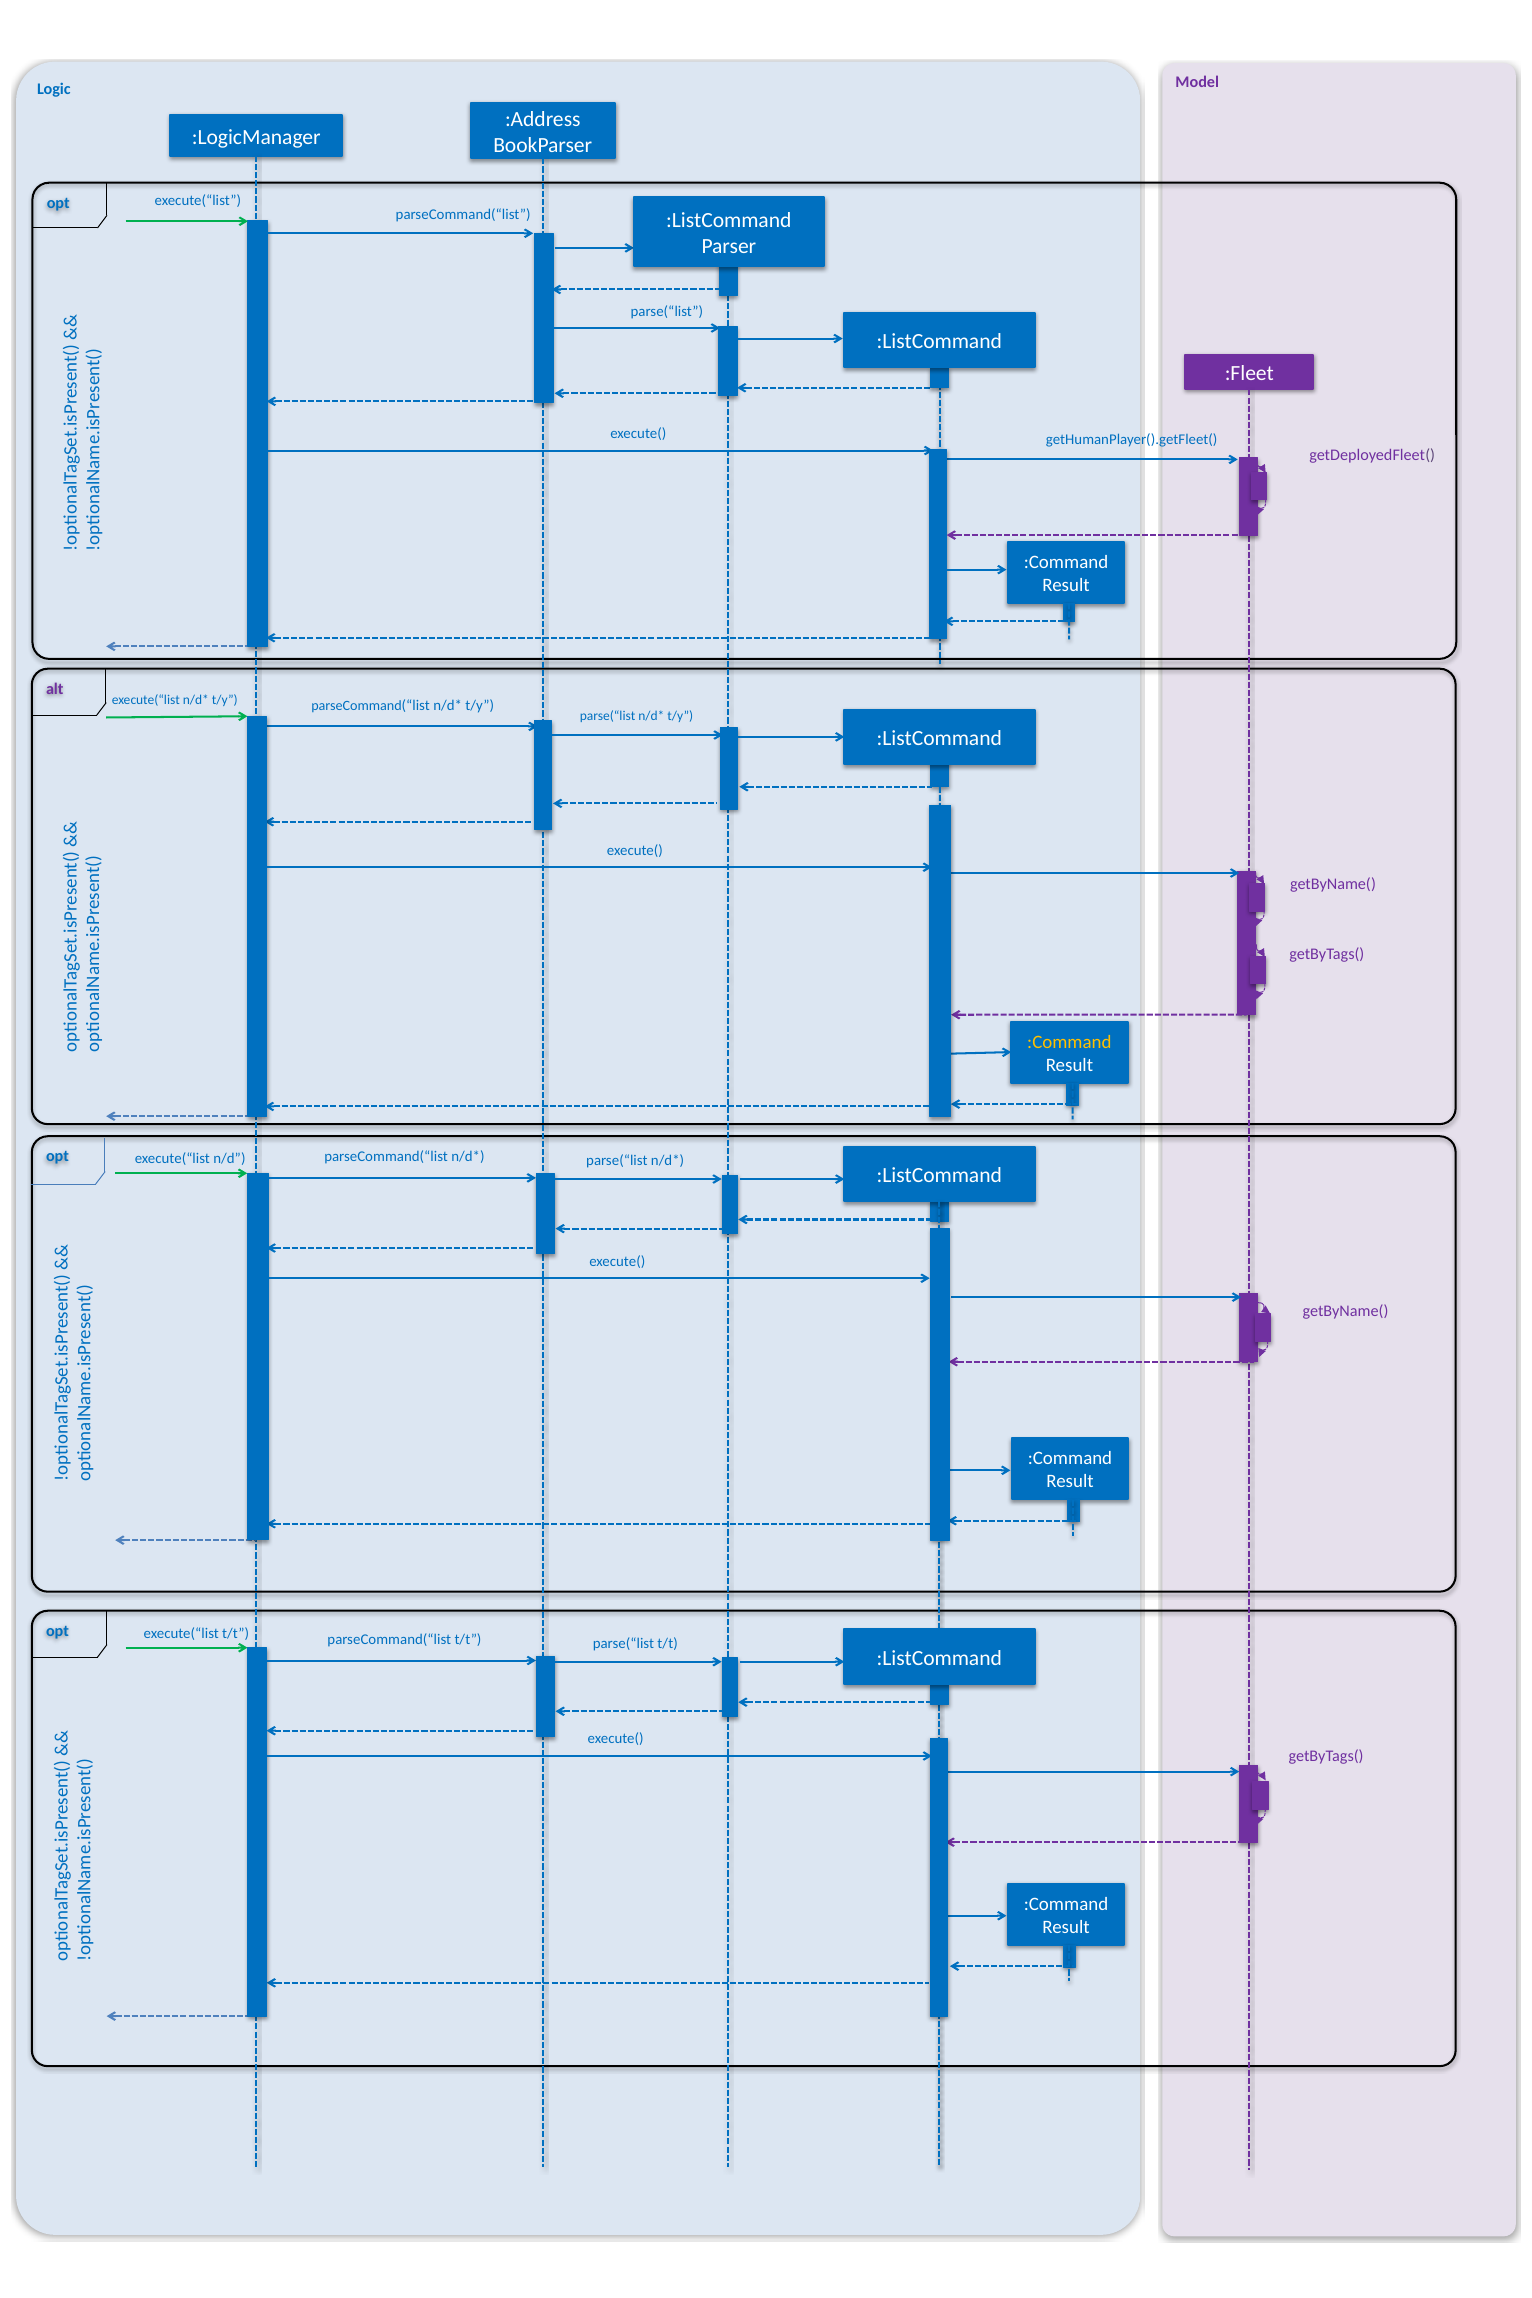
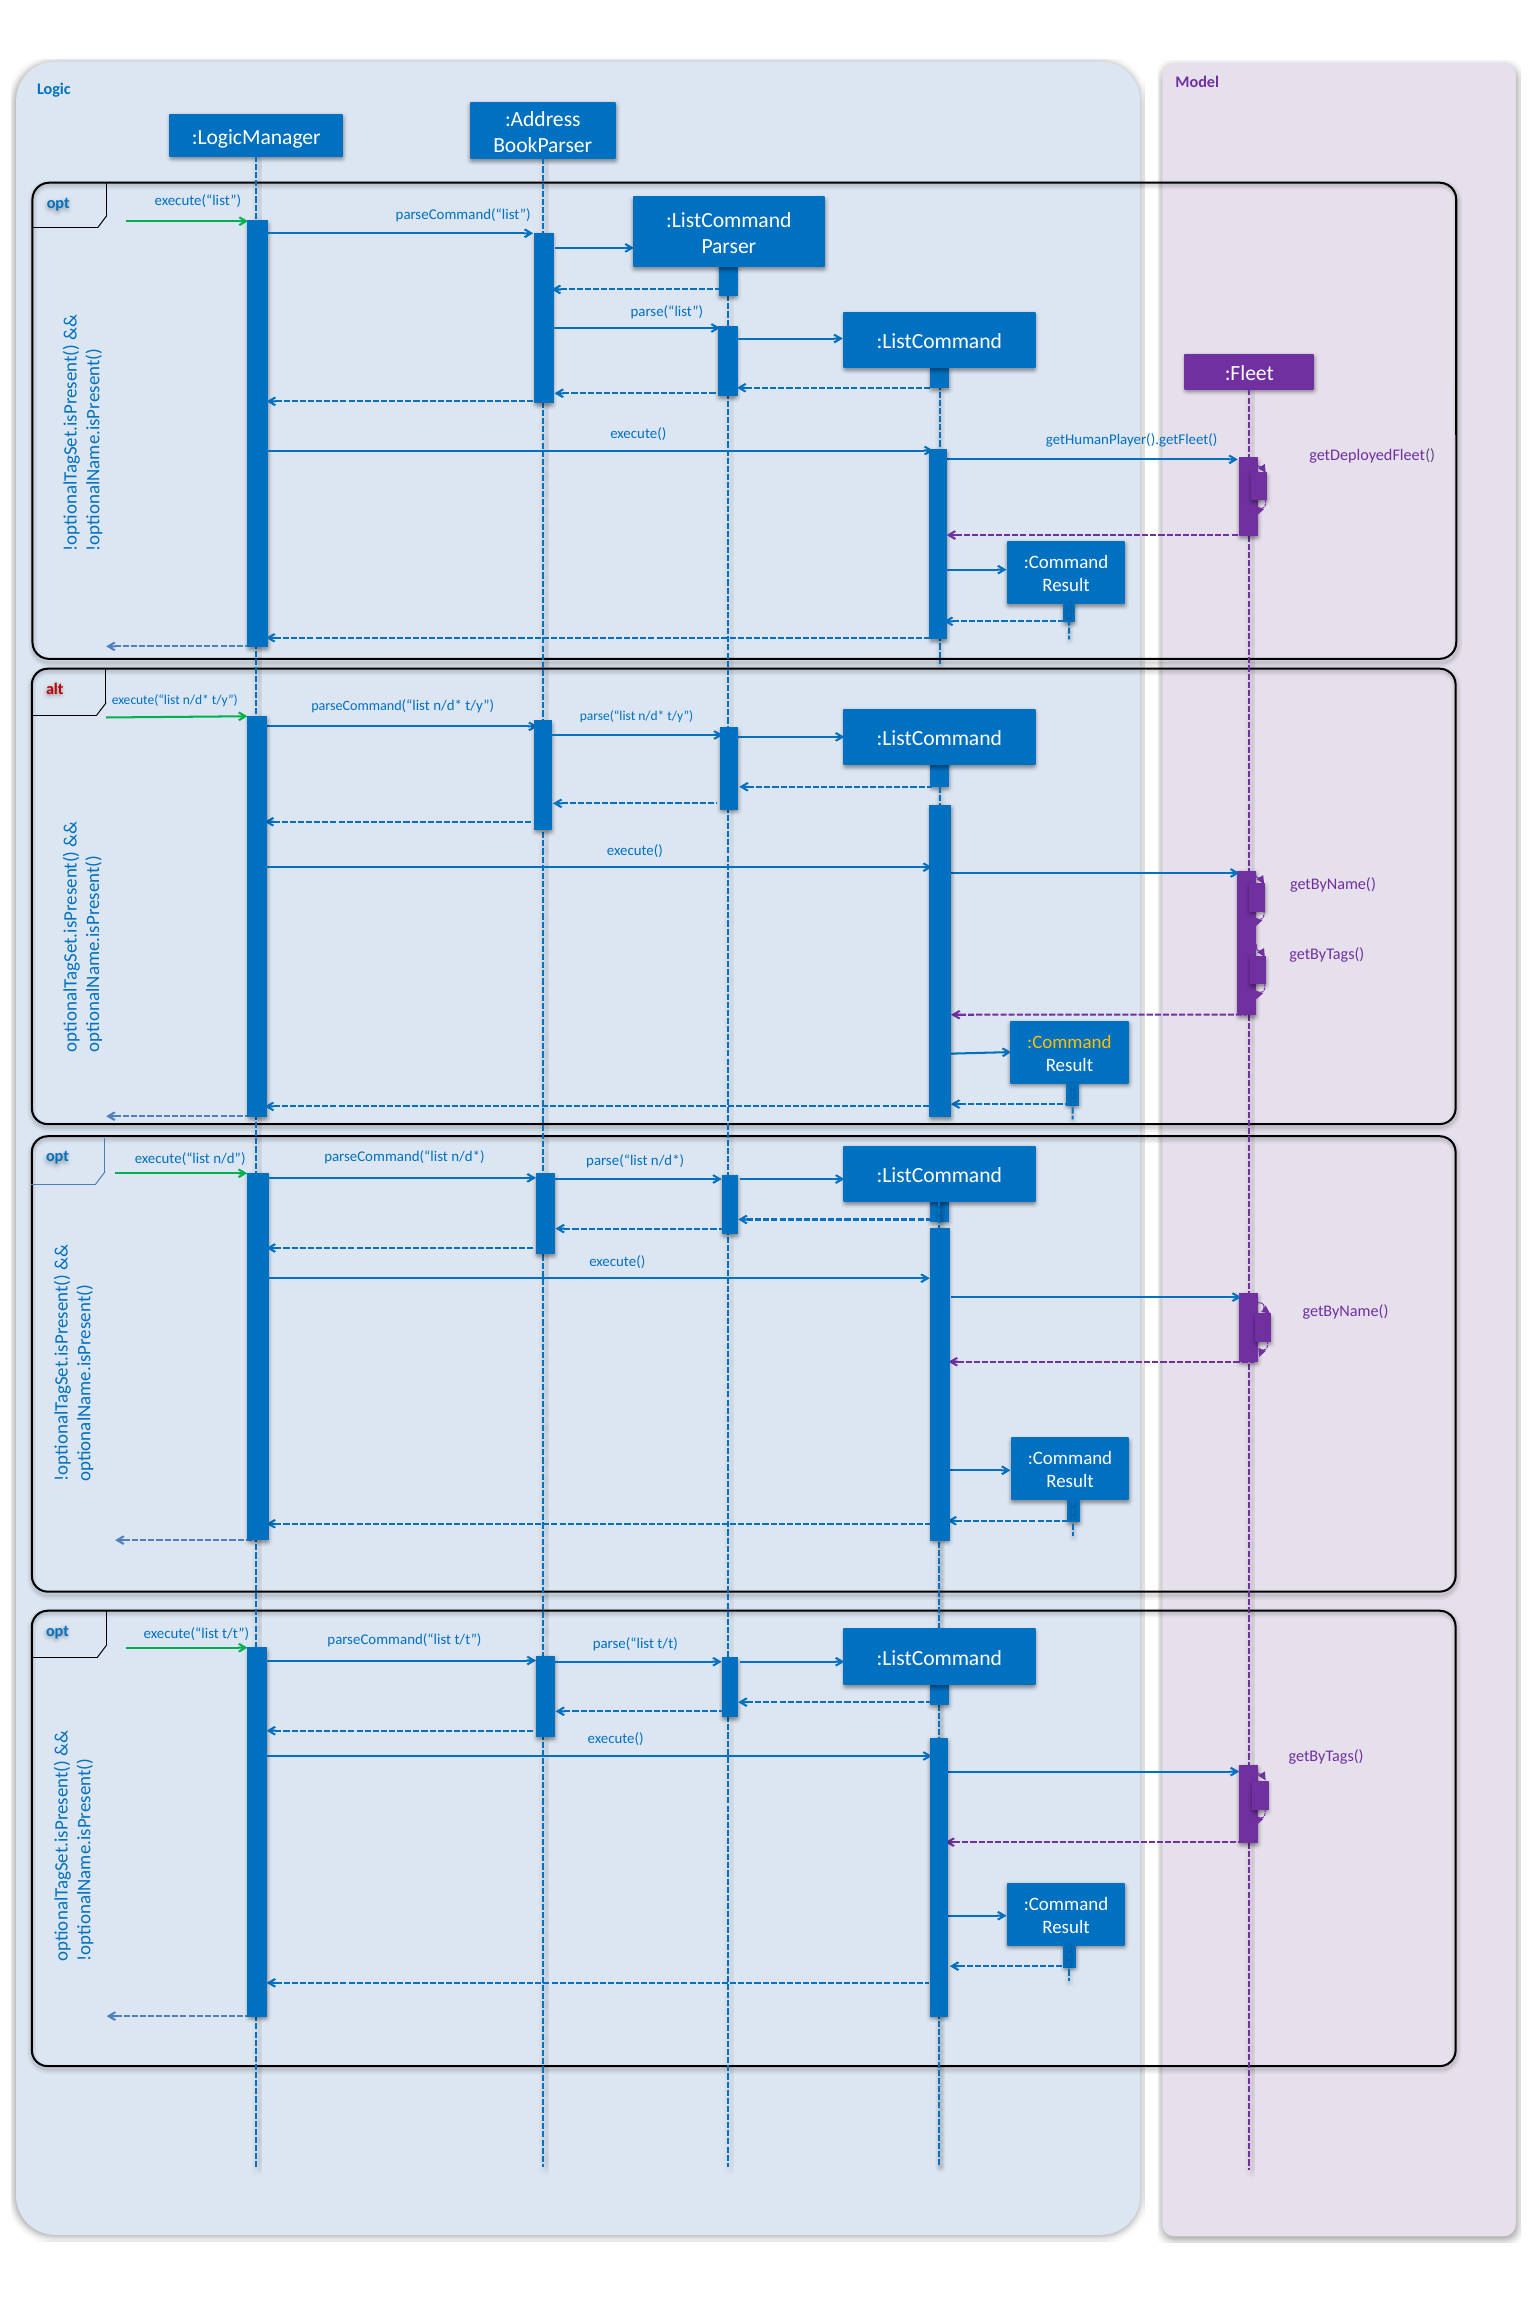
alt colour: purple -> red (55, 689)
